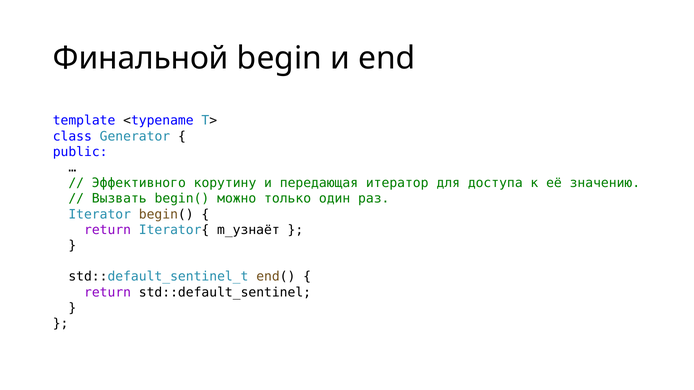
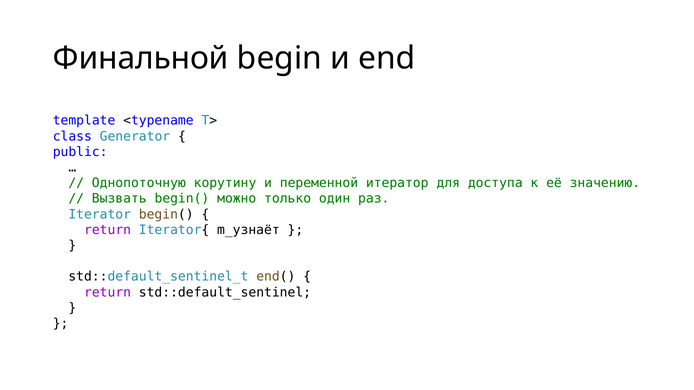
Эффективного: Эффективного -> Однопоточную (139, 183)
передающая: передающая -> переменной (319, 183)
